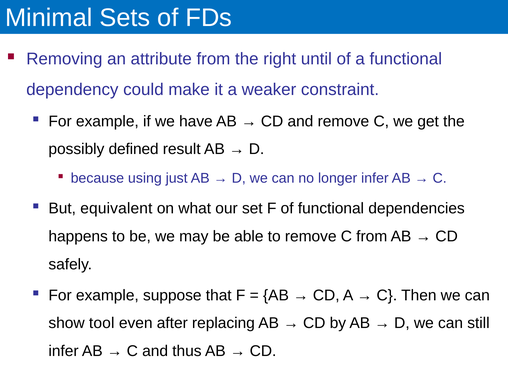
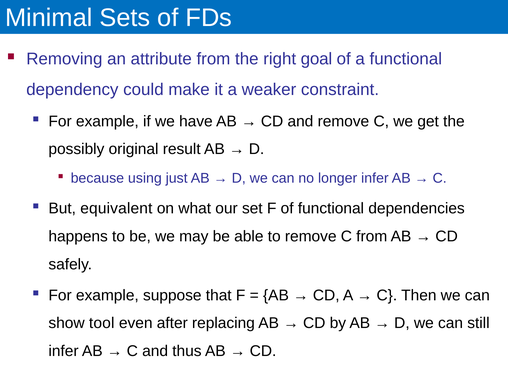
until: until -> goal (316, 59)
defined: defined -> original (134, 149)
